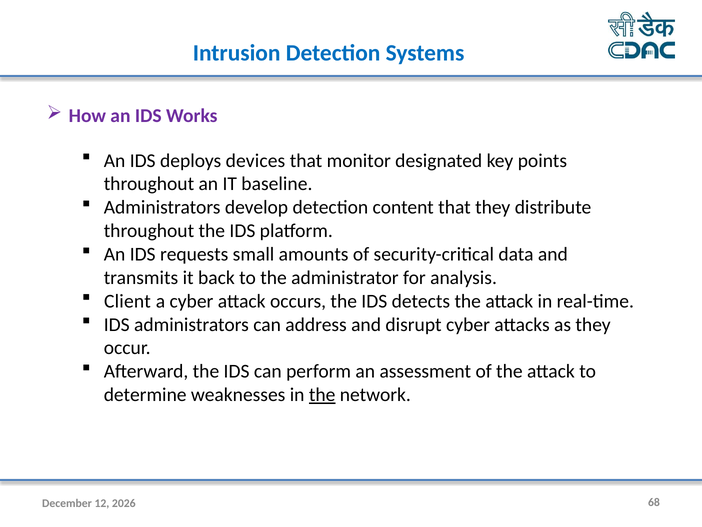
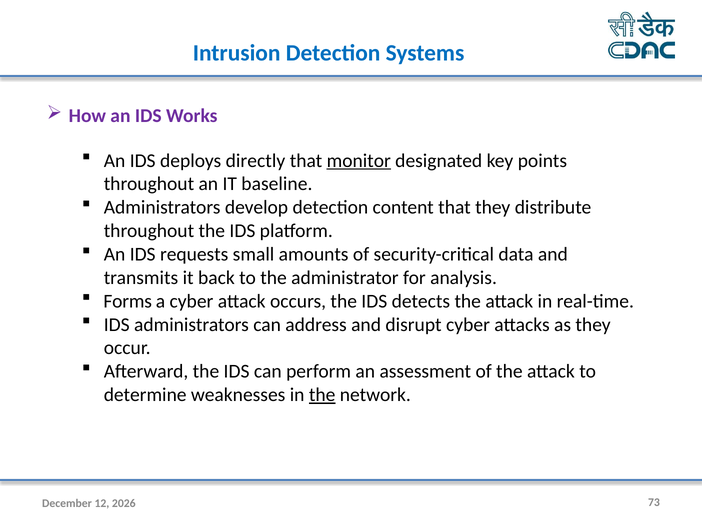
devices: devices -> directly (255, 160)
monitor underline: none -> present (359, 160)
Client: Client -> Forms (128, 301)
68: 68 -> 73 (654, 502)
